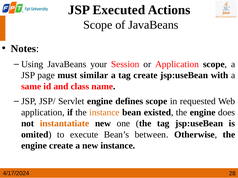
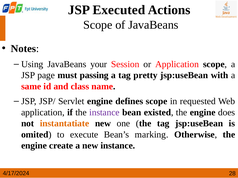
similar: similar -> passing (94, 75)
tag create: create -> pretty (146, 75)
instance colour: orange -> purple (104, 113)
between: between -> marking (152, 135)
